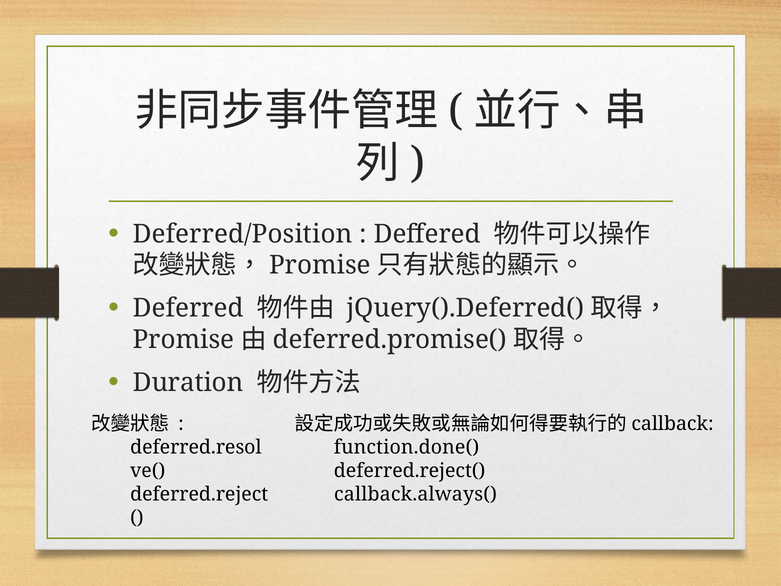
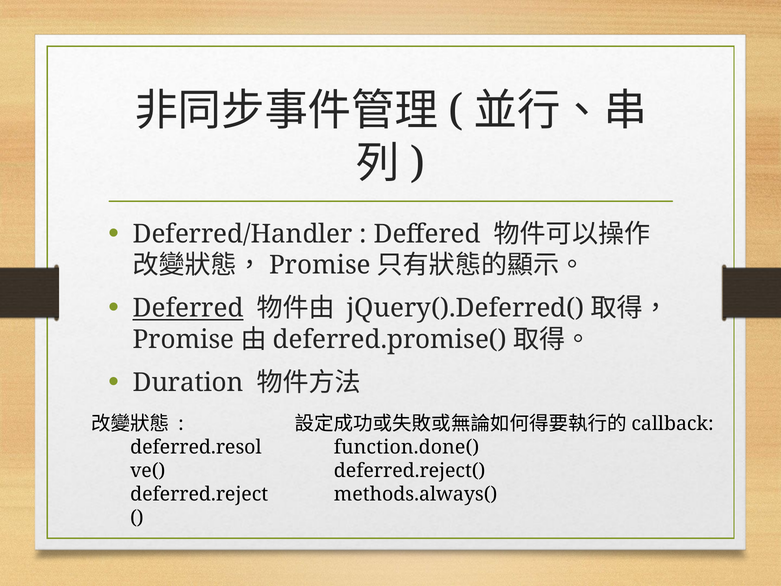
Deferred/Position: Deferred/Position -> Deferred/Handler (243, 234)
Deferred underline: none -> present (188, 308)
callback.always(: callback.always( -> methods.always( (416, 494)
